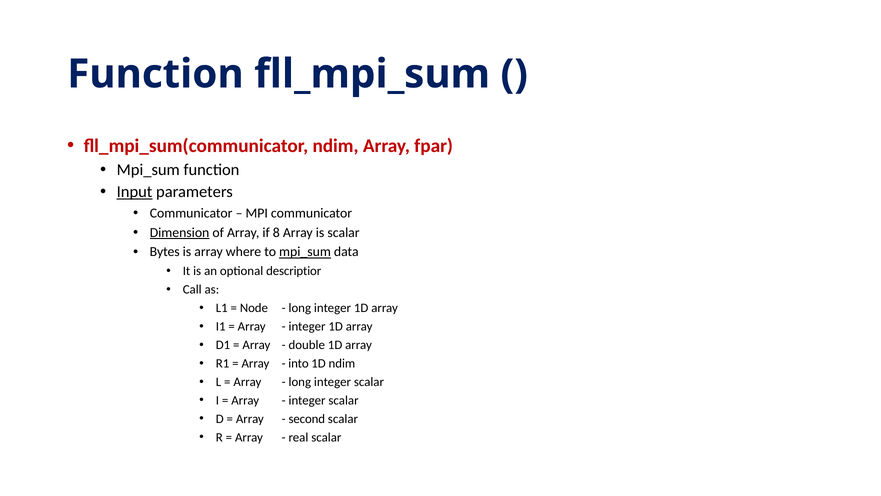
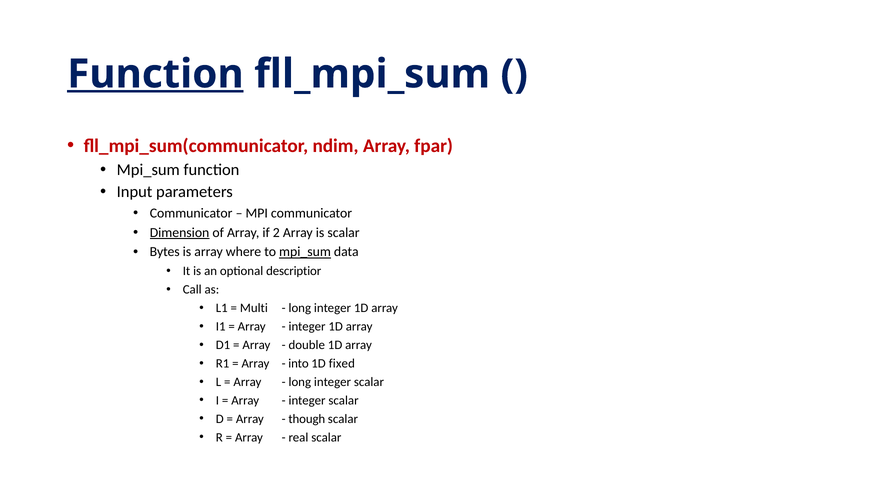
Function underline: none -> present (155, 74)
Input underline: present -> none (135, 192)
8: 8 -> 2 (276, 232)
Node: Node -> Multi (254, 308)
1D ndim: ndim -> fixed (342, 363)
second: second -> though (307, 418)
